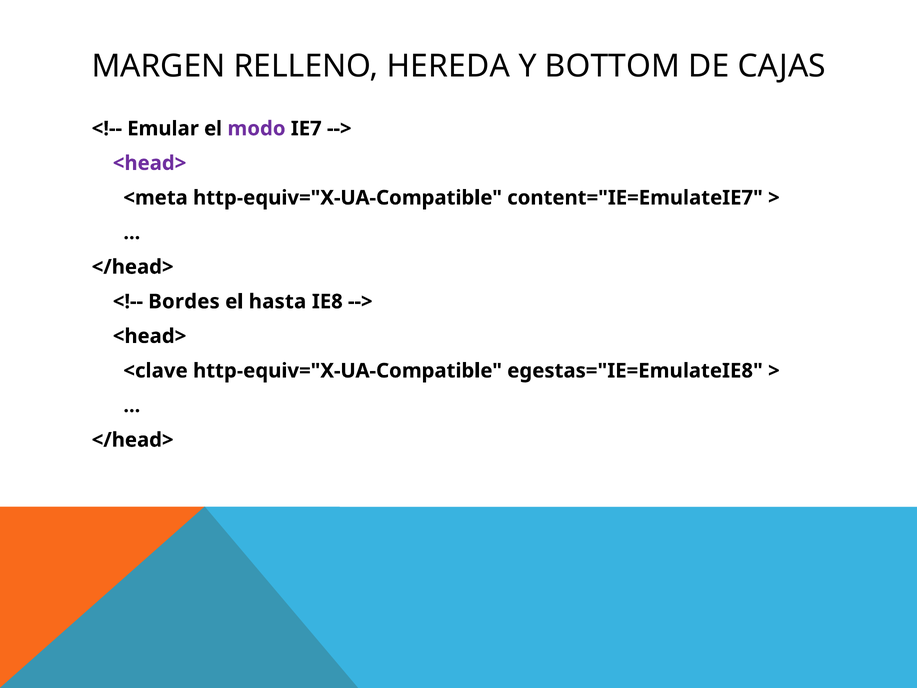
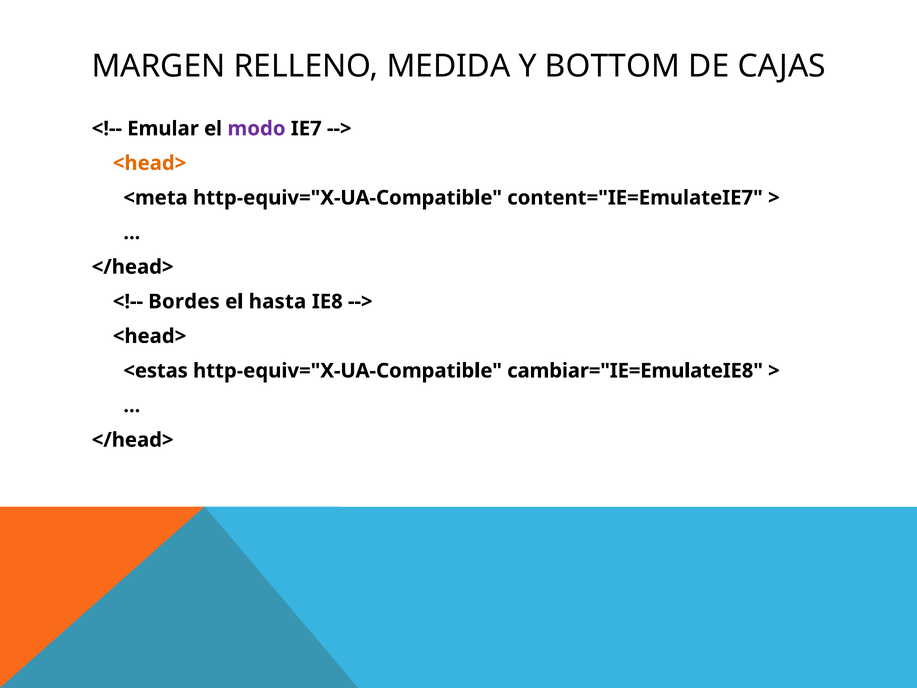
HEREDA: HEREDA -> MEDIDA (449, 66)
<head> colour: purple -> orange (150, 163)
<clave: <clave -> <estas (156, 371)
egestas="IE=EmulateIE8: egestas="IE=EmulateIE8 -> cambiar="IE=EmulateIE8 (635, 371)
